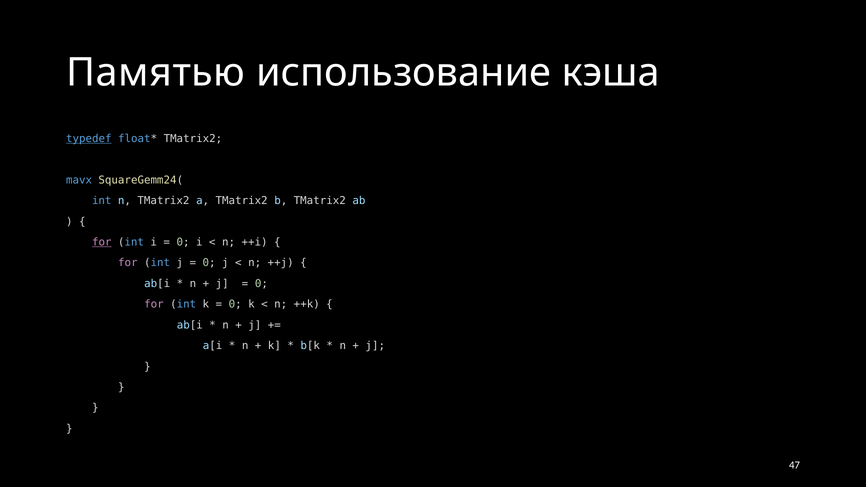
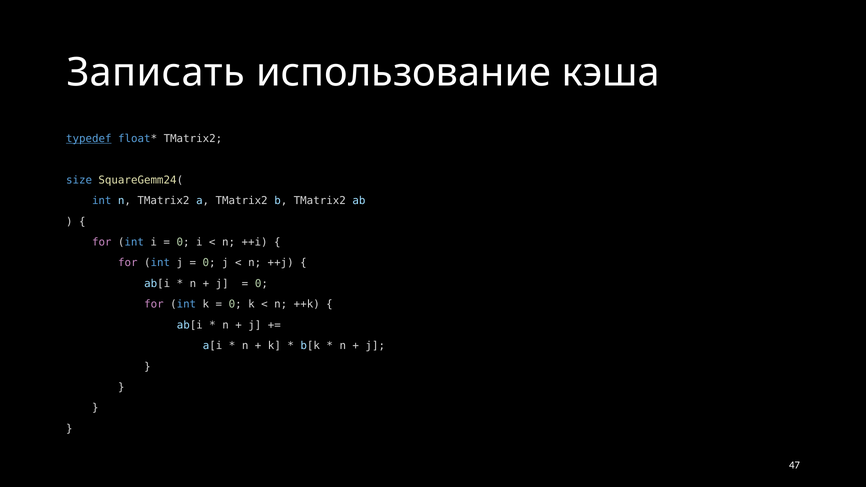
Памятью: Памятью -> Записать (156, 73)
mavx: mavx -> size (79, 180)
for underline: present -> none (102, 242)
